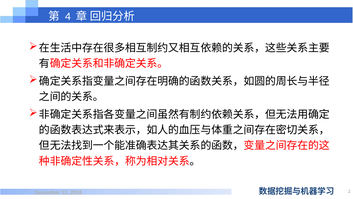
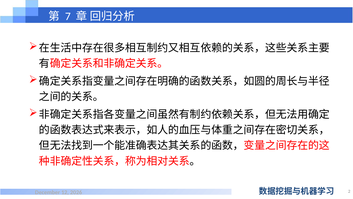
4: 4 -> 7 (68, 16)
